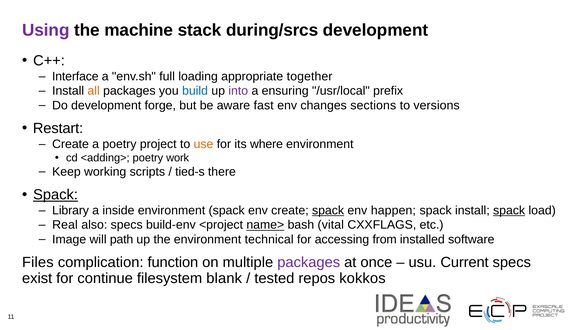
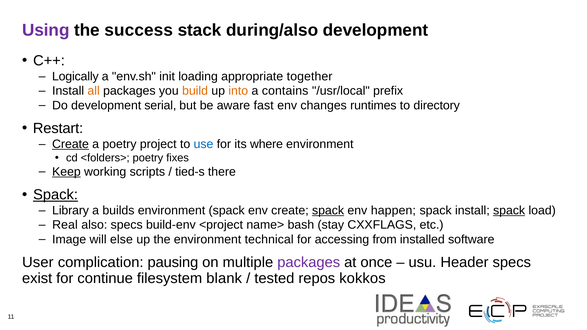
machine: machine -> success (139, 30)
during/srcs: during/srcs -> during/also (272, 30)
Interface: Interface -> Logically (75, 77)
full: full -> init (167, 77)
build colour: blue -> orange (195, 91)
into colour: purple -> orange (238, 91)
ensuring: ensuring -> contains (285, 91)
forge: forge -> serial (160, 105)
sections: sections -> runtimes (373, 105)
versions: versions -> directory (437, 105)
Create underline: none -> present (70, 144)
use colour: orange -> blue (203, 144)
<adding>: <adding> -> <folders> (105, 158)
work: work -> fixes (178, 158)
Keep underline: none -> present (66, 172)
inside: inside -> builds (118, 211)
name> underline: present -> none (265, 225)
vital: vital -> stay (331, 225)
path: path -> else (121, 240)
Files: Files -> User (38, 263)
function: function -> pausing (173, 263)
Current: Current -> Header (464, 263)
